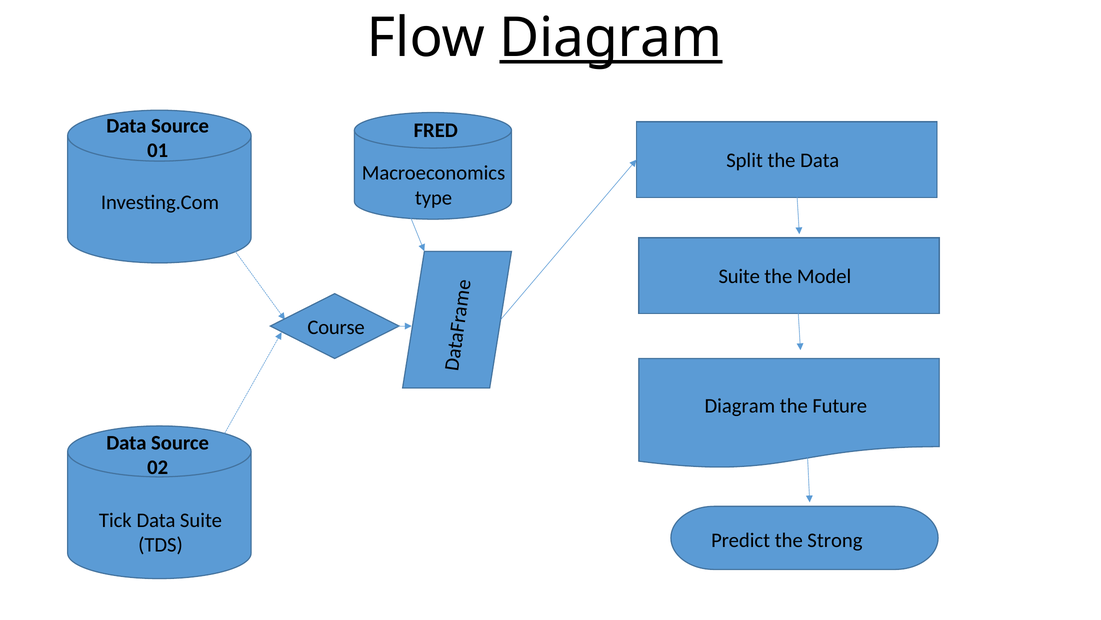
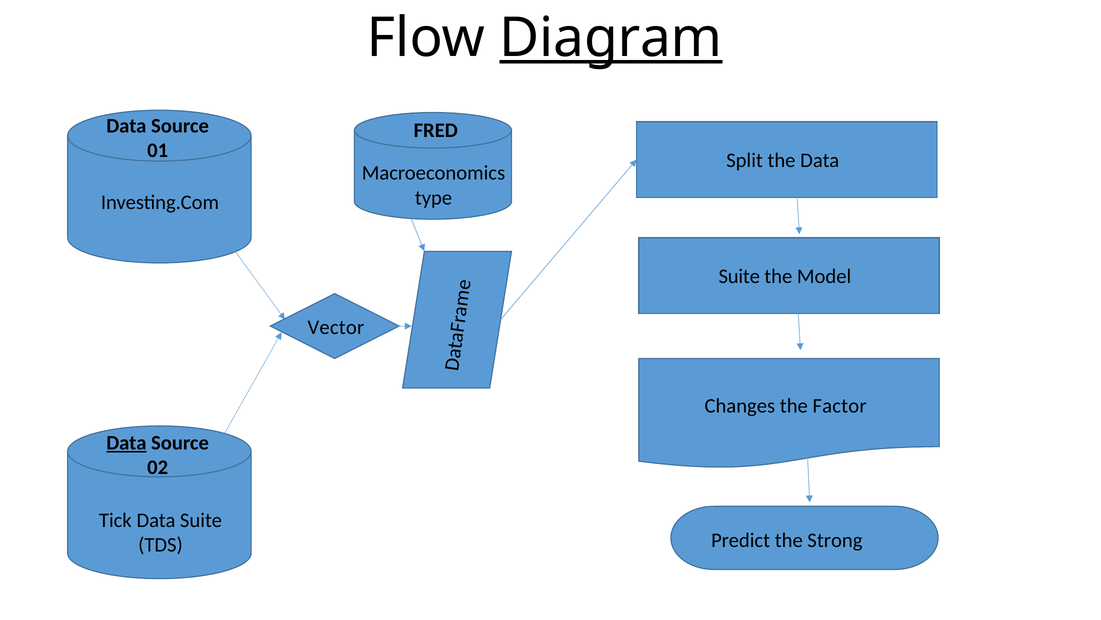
Course: Course -> Vector (336, 327)
Diagram: Diagram -> Changes (740, 406)
Future: Future -> Factor (840, 406)
Data underline: none -> present (126, 442)
